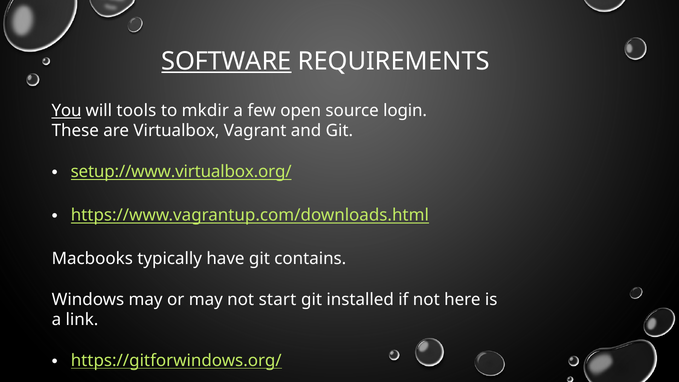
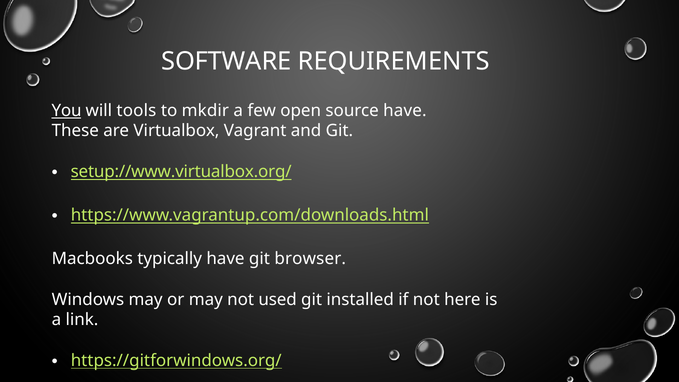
SOFTWARE underline: present -> none (226, 61)
source login: login -> have (405, 110)
contains: contains -> browser (310, 259)
start: start -> used (278, 299)
